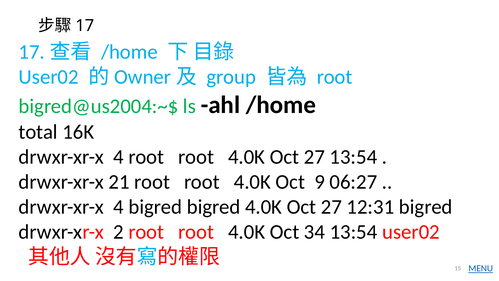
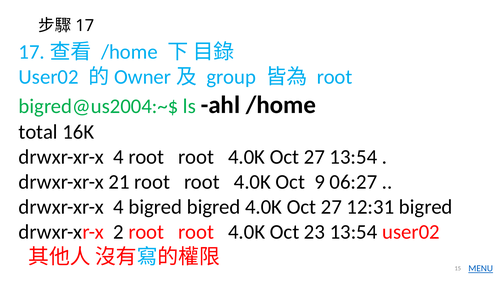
34: 34 -> 23 (315, 232)
